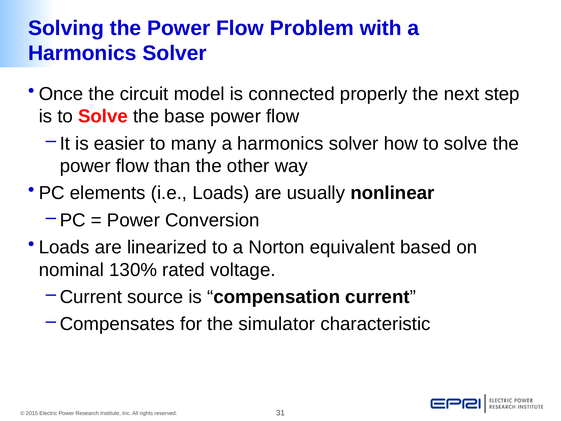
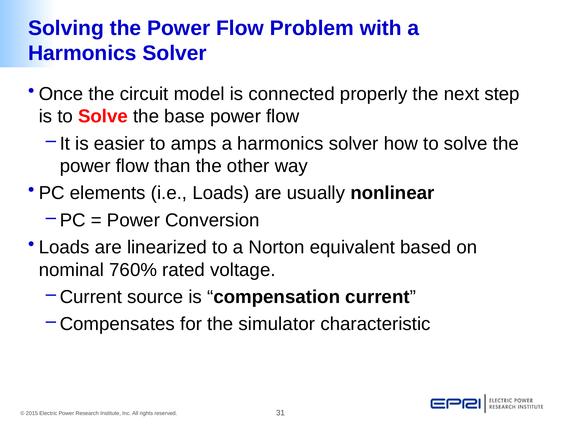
many: many -> amps (194, 143)
130%: 130% -> 760% (133, 270)
